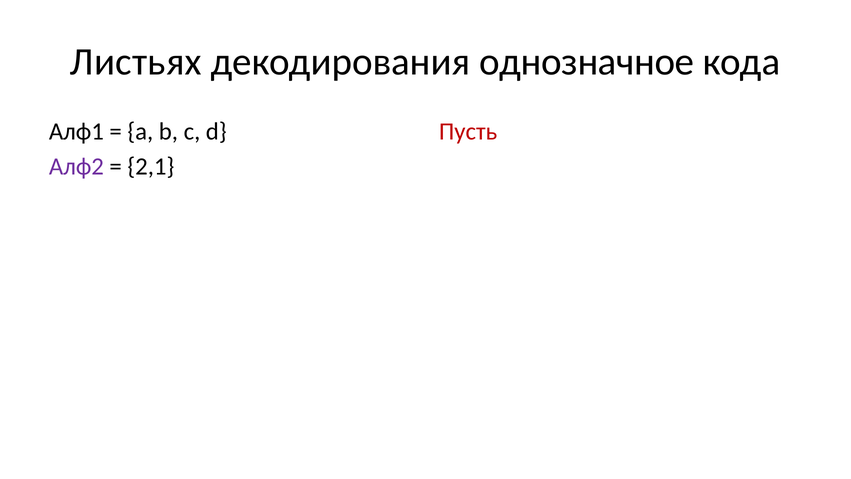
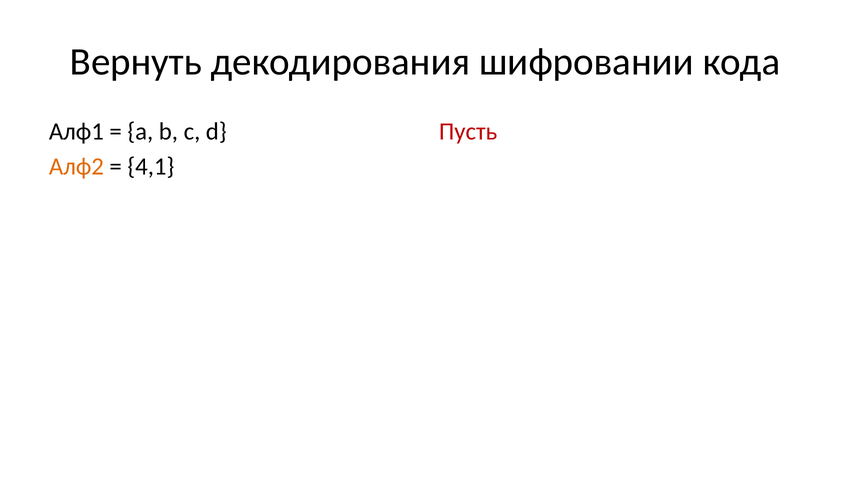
Листьях: Листьях -> Вернуть (136, 62)
однозначное: однозначное -> шифровании (587, 62)
Алф2 colour: purple -> orange (76, 166)
2,1: 2,1 -> 4,1 (151, 166)
